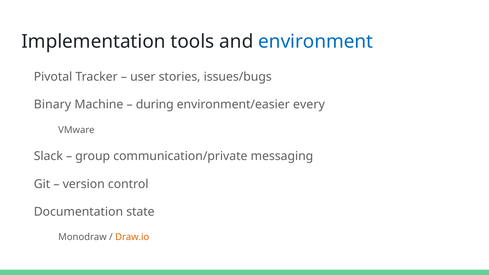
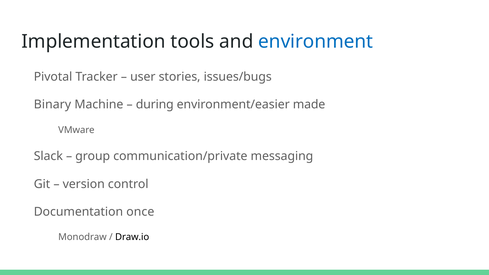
every: every -> made (309, 105)
state: state -> once (140, 212)
Draw.io colour: orange -> black (132, 237)
